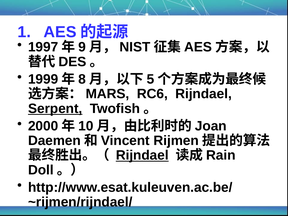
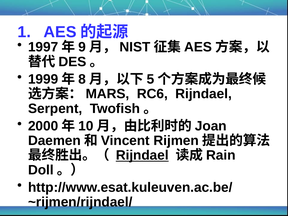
Serpent underline: present -> none (55, 109)
